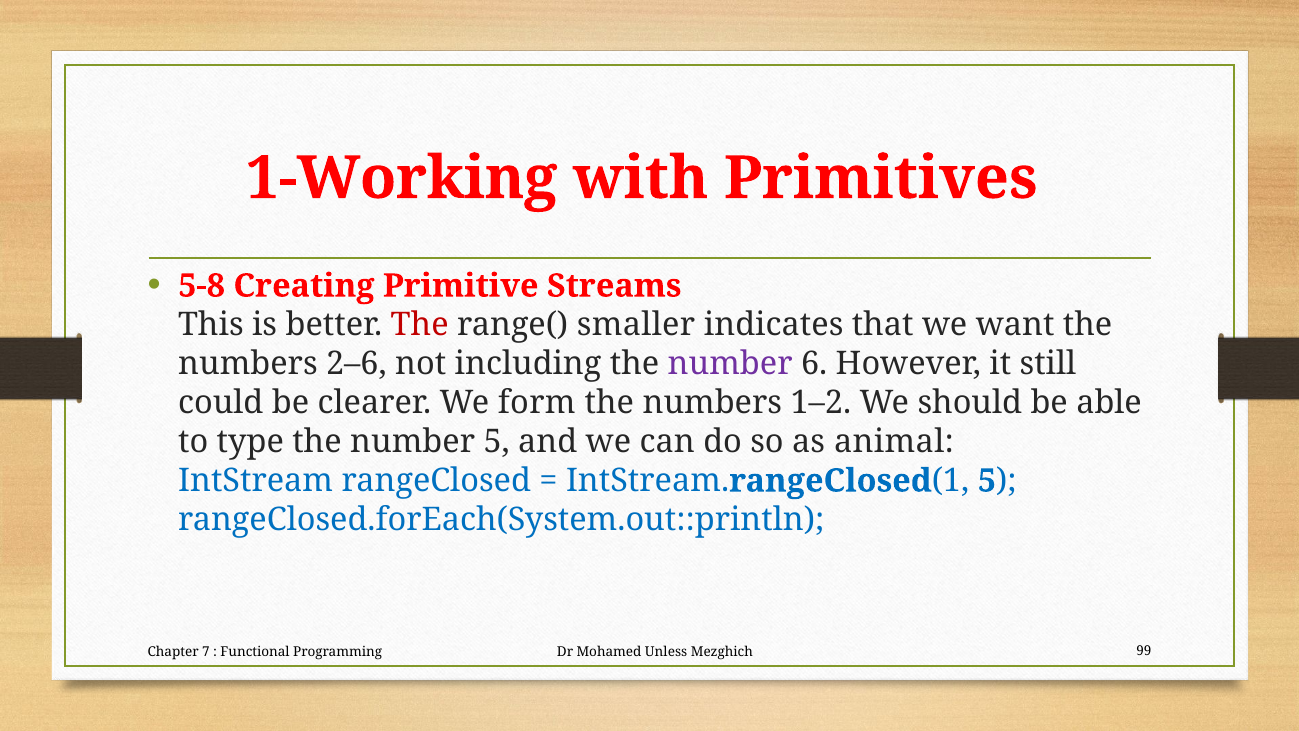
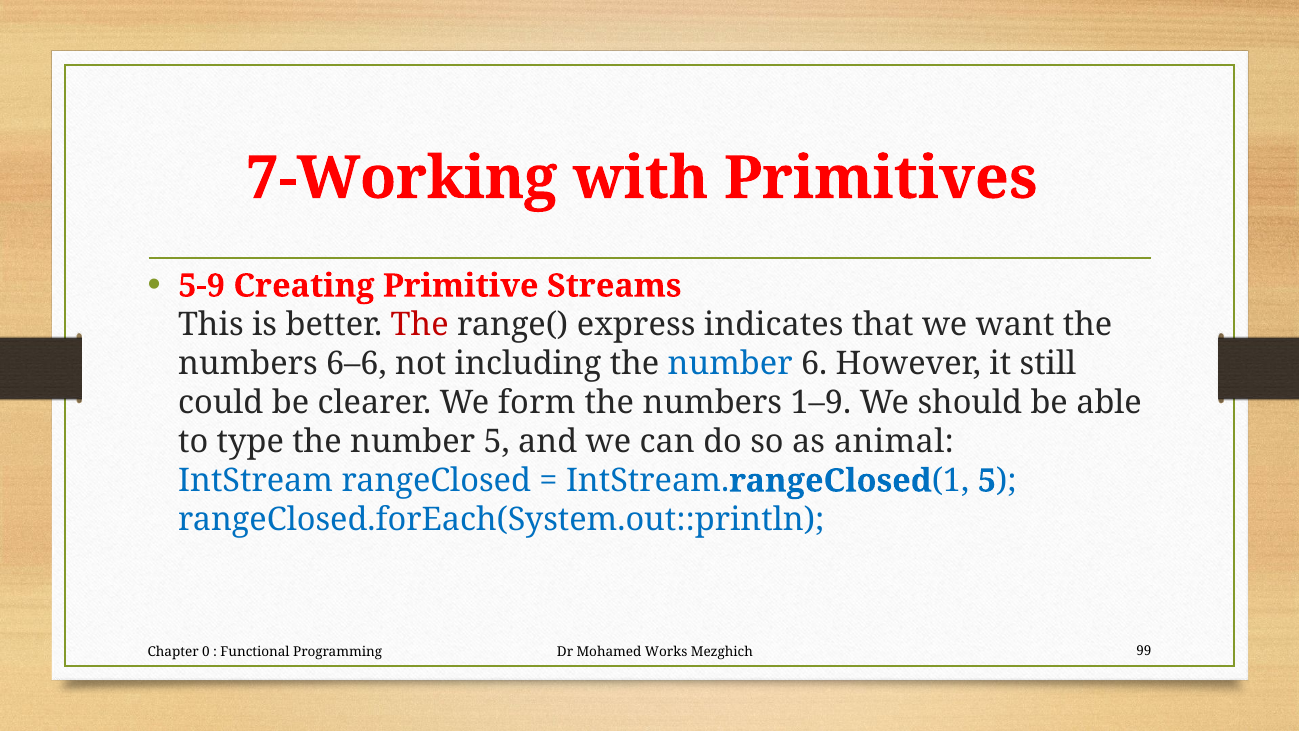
1-Working: 1-Working -> 7-Working (401, 178)
5-8: 5-8 -> 5-9 (202, 286)
smaller: smaller -> express (636, 325)
2–6: 2–6 -> 6–6 (356, 364)
number colour: purple -> blue (730, 364)
1–2: 1–2 -> 1–9 (821, 403)
7: 7 -> 0 (206, 652)
Unless: Unless -> Works (666, 652)
